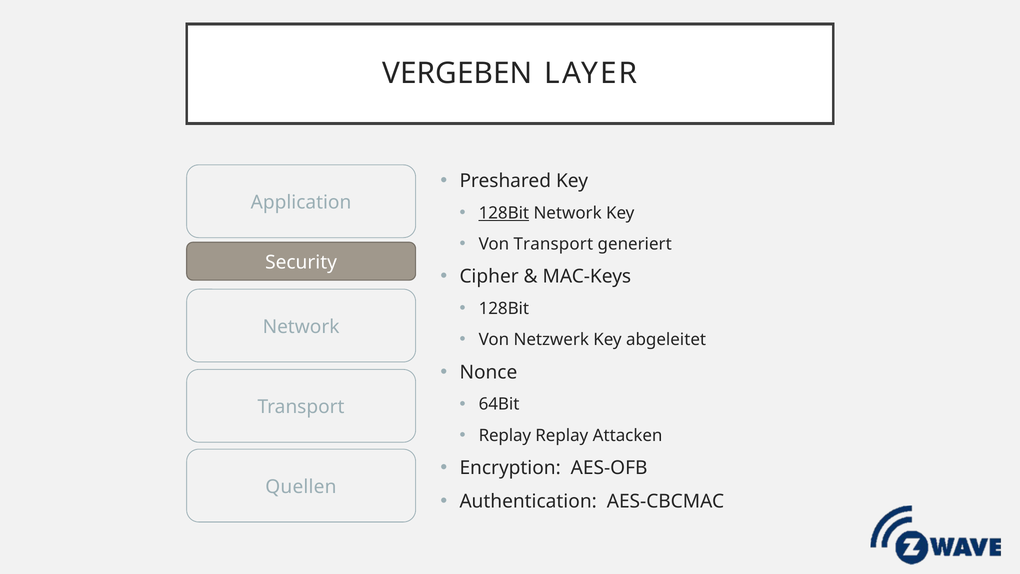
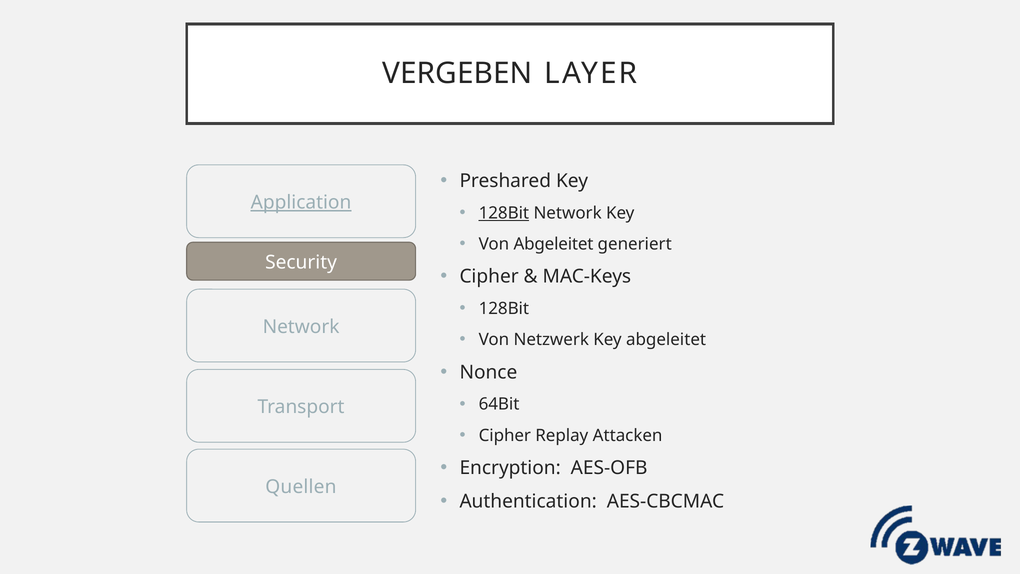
Application underline: none -> present (301, 202)
Von Transport: Transport -> Abgeleitet (553, 244)
Replay: Replay -> Cipher (505, 435)
